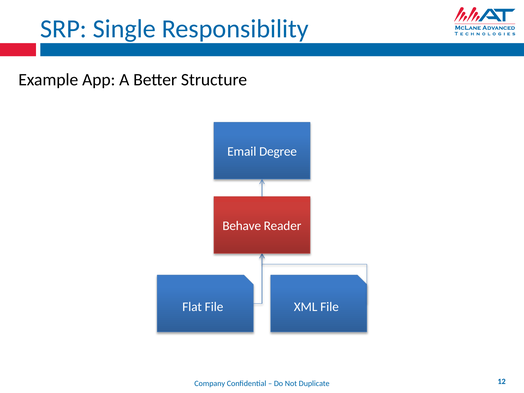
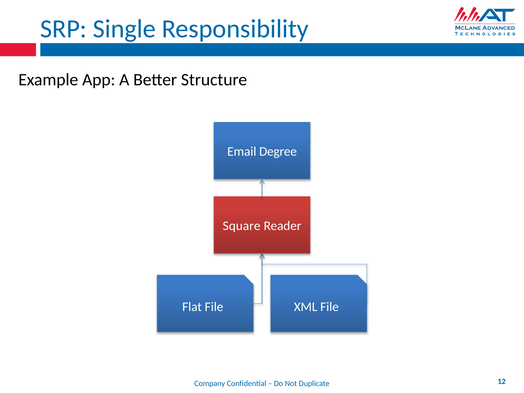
Behave: Behave -> Square (242, 226)
